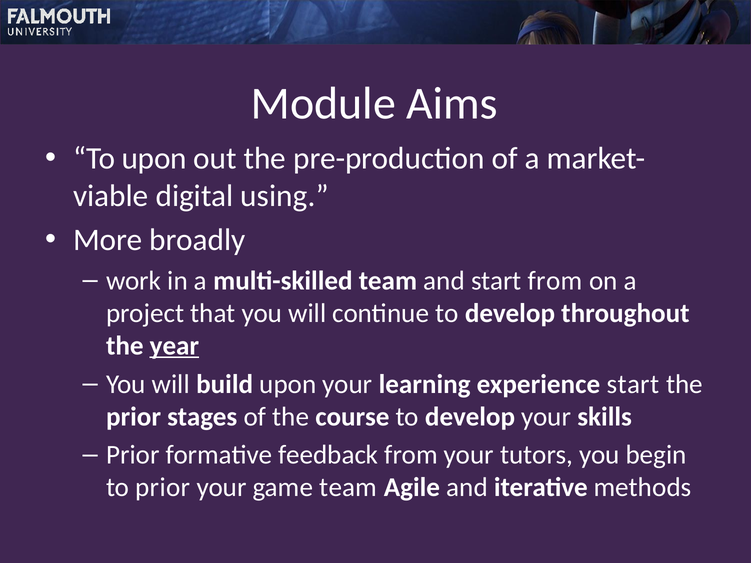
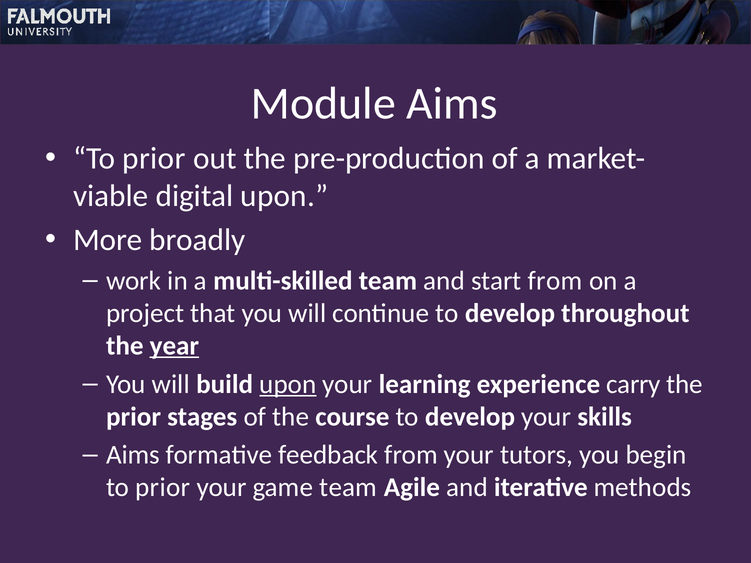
upon: upon -> prior (154, 158)
digital using: using -> upon (284, 196)
upon underline: none -> present (288, 384)
experience start: start -> carry (633, 384)
Prior: Prior -> Aims (133, 455)
